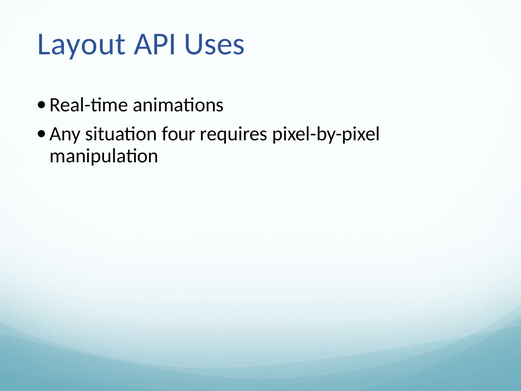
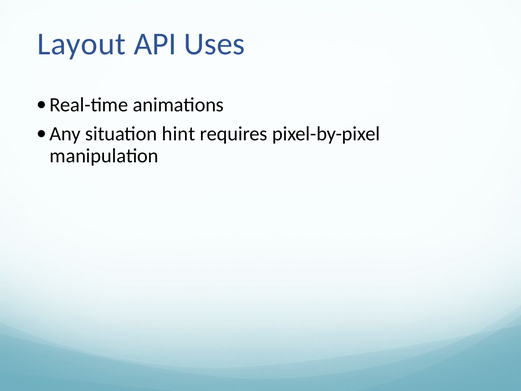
four: four -> hint (179, 134)
